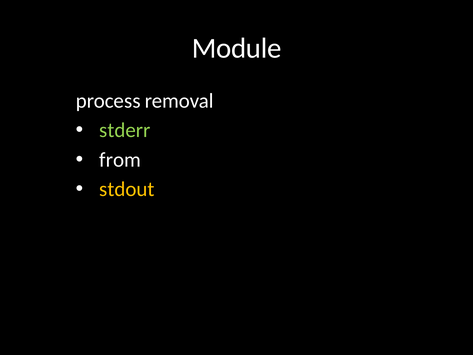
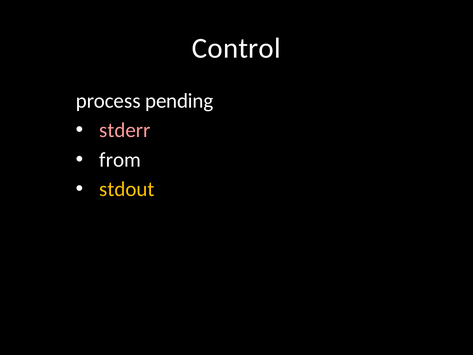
Module: Module -> Control (236, 48)
removal: removal -> pending (179, 101)
stderr colour: light green -> pink (125, 130)
